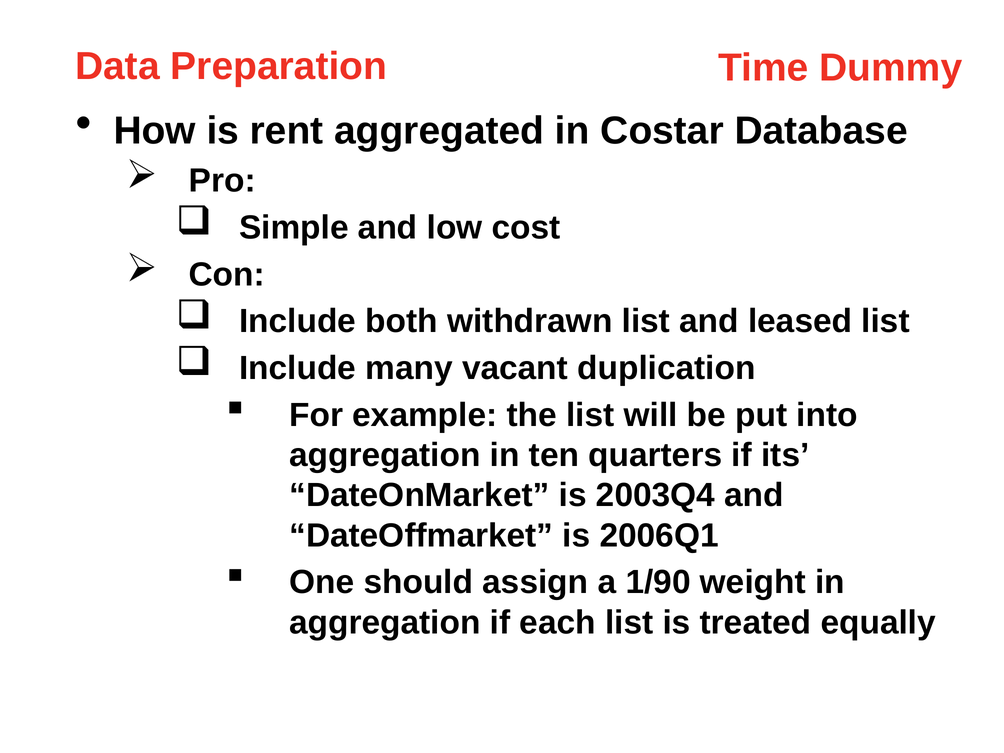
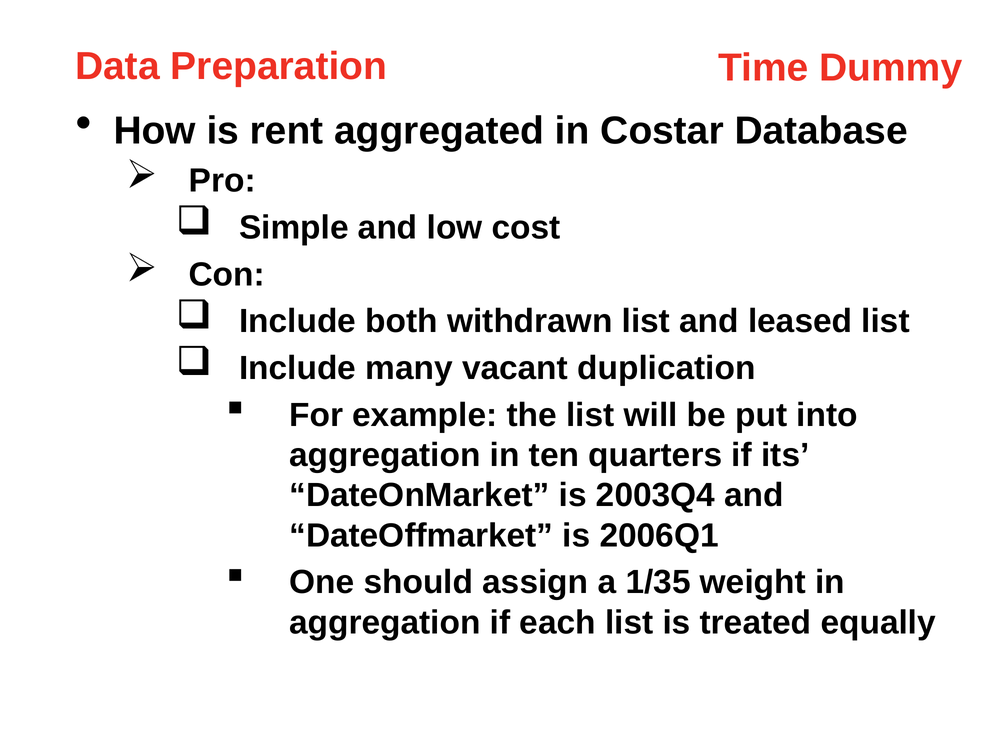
1/90: 1/90 -> 1/35 (658, 582)
